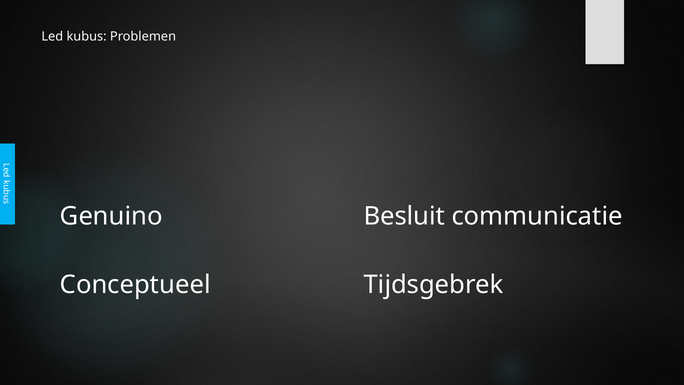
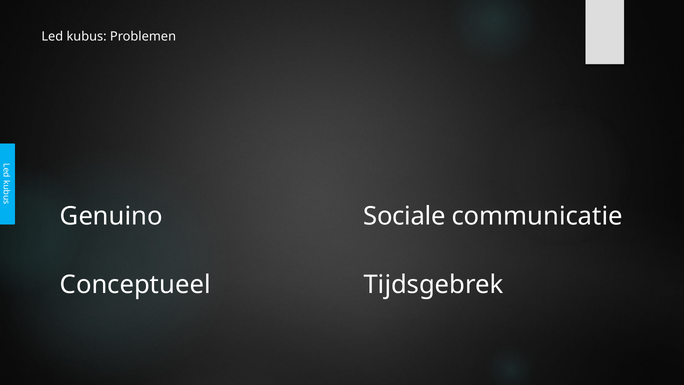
Besluit: Besluit -> Sociale (404, 216)
